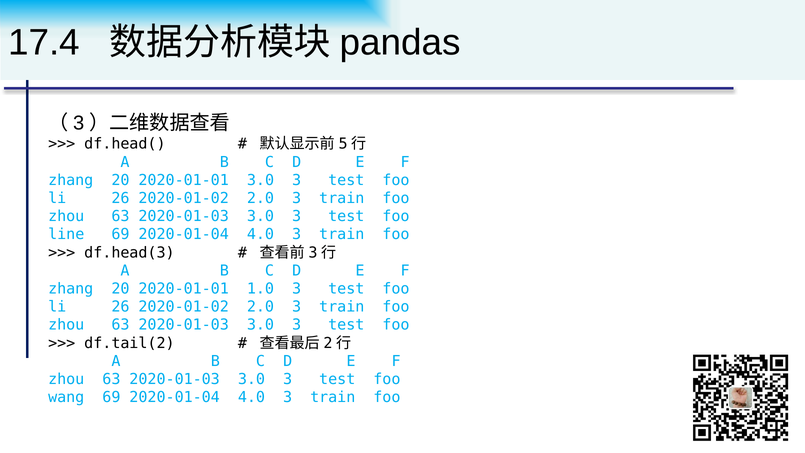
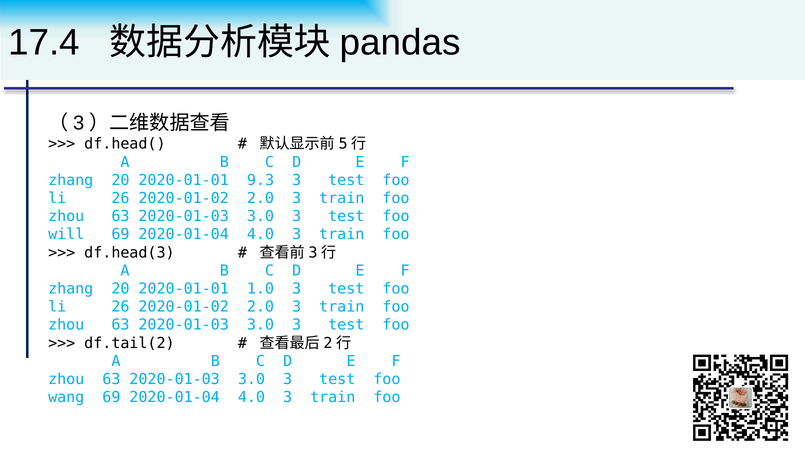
2020-01-01 3.0: 3.0 -> 9.3 (260, 180)
line: line -> will (66, 234)
